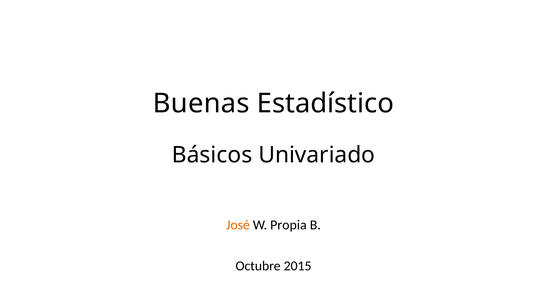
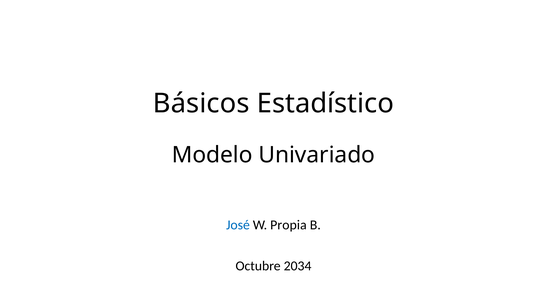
Buenas: Buenas -> Básicos (201, 103)
Básicos: Básicos -> Modelo (212, 155)
José colour: orange -> blue (238, 225)
2015: 2015 -> 2034 (298, 266)
